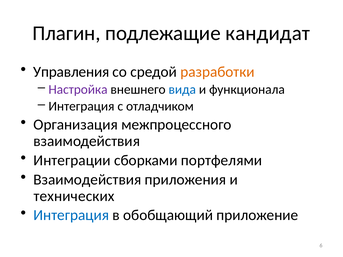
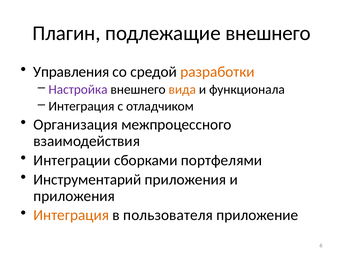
подлежащие кандидат: кандидат -> внешнего (268, 33)
вида colour: blue -> orange (182, 90)
Взаимодействия: Взаимодействия -> Инструментарий (87, 180)
технических: технических -> приложения (74, 196)
Интеграция colour: blue -> orange (71, 215)
обобщающий: обобщающий -> пользователя (168, 215)
